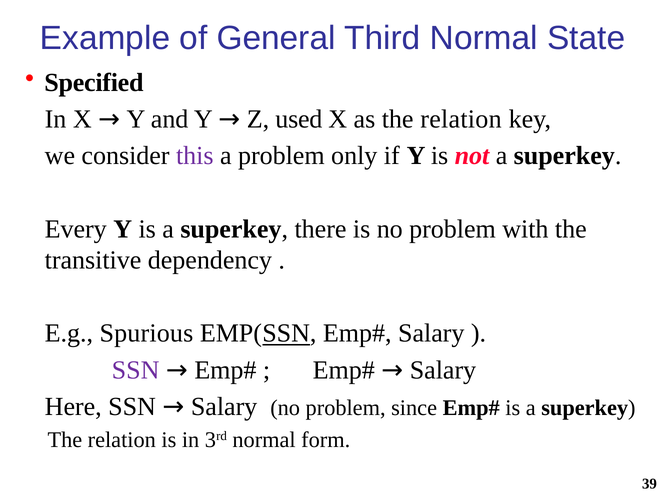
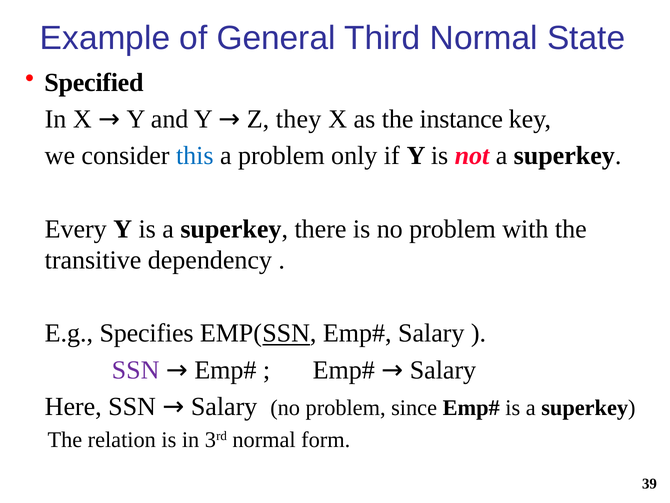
used: used -> they (299, 119)
as the relation: relation -> instance (461, 119)
this colour: purple -> blue (195, 156)
Spurious: Spurious -> Specifies (147, 333)
